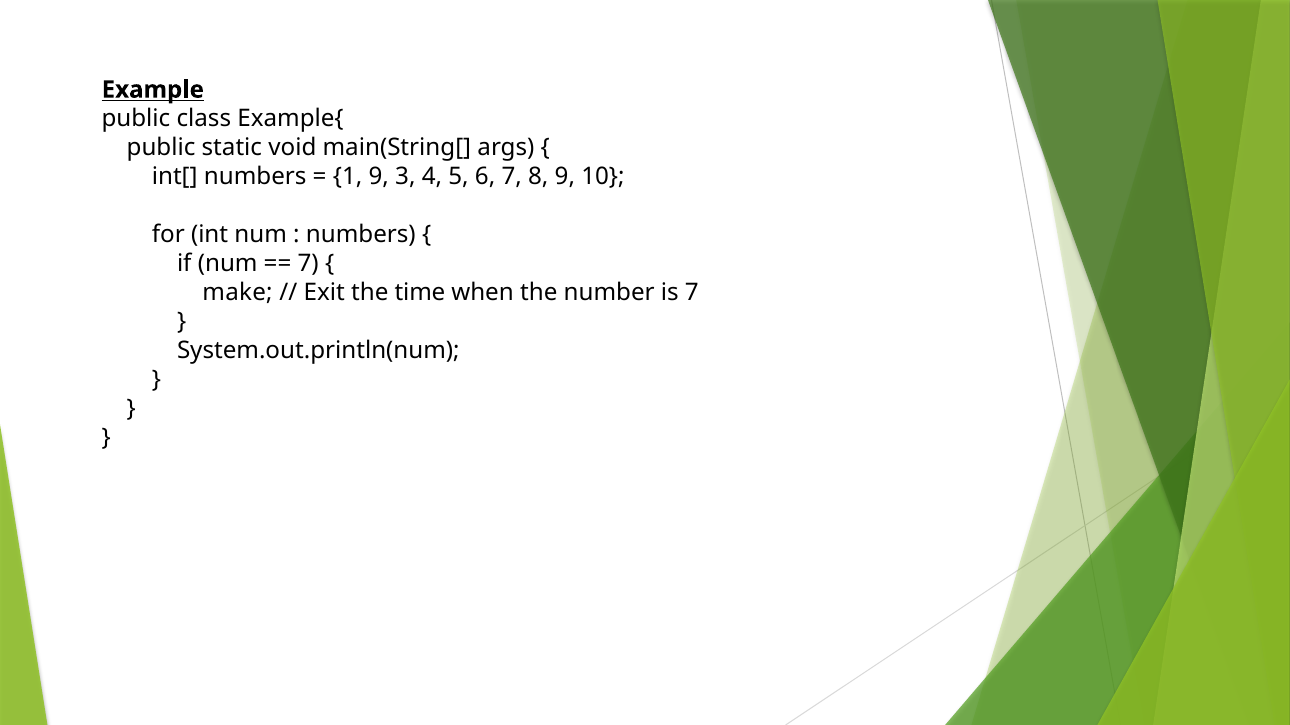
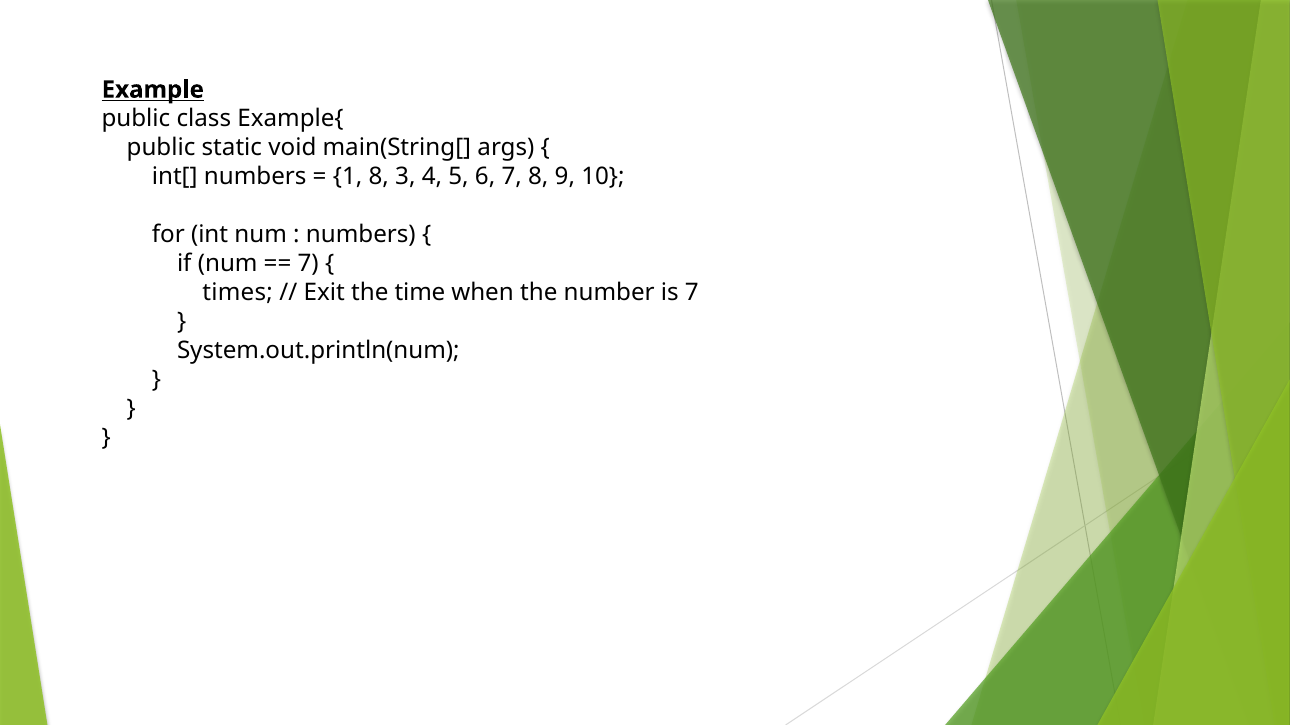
1 9: 9 -> 8 (379, 177)
make: make -> times (238, 293)
